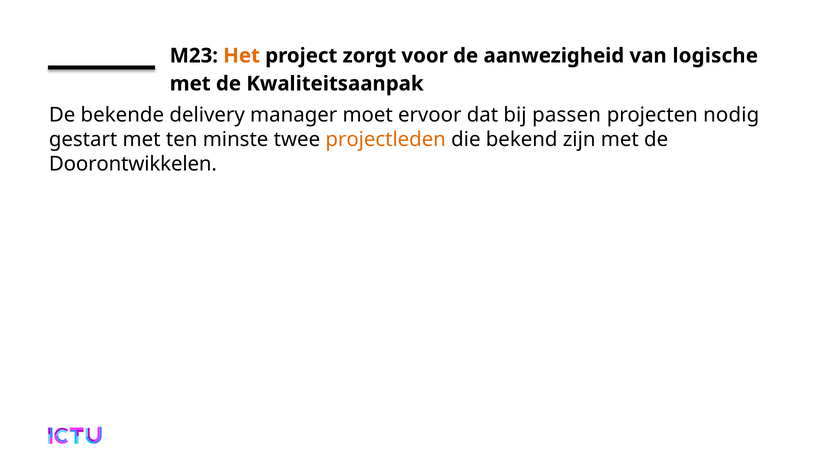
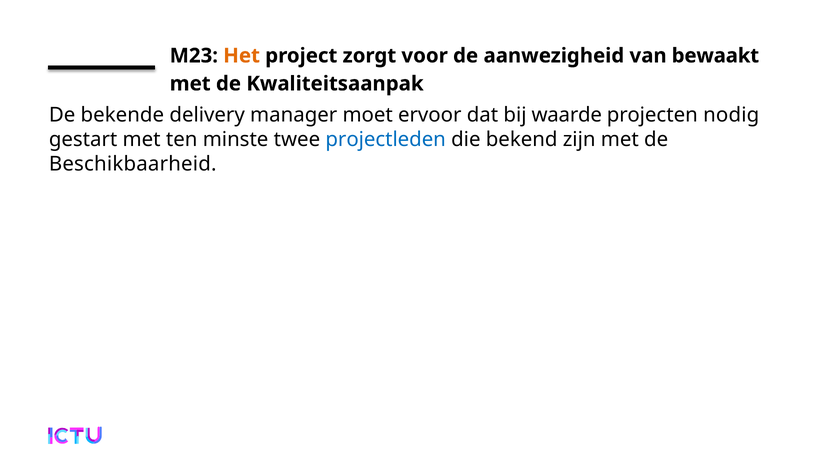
logische: logische -> bewaakt (715, 56)
passen: passen -> waarde (567, 115)
projectleden colour: orange -> blue (386, 139)
Doorontwikkelen: Doorontwikkelen -> Beschikbaarheid (133, 164)
